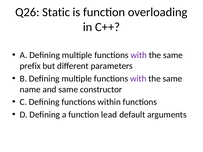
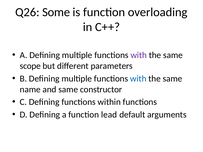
Static: Static -> Some (56, 12)
prefix: prefix -> scope (30, 66)
with colour: purple -> blue (138, 79)
